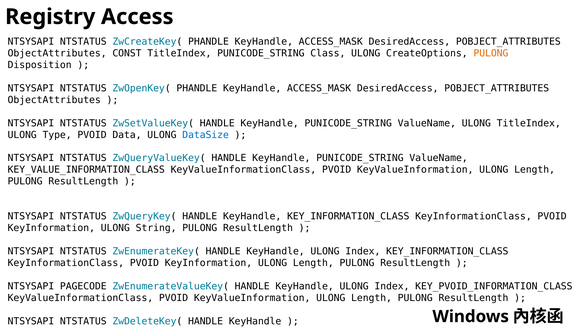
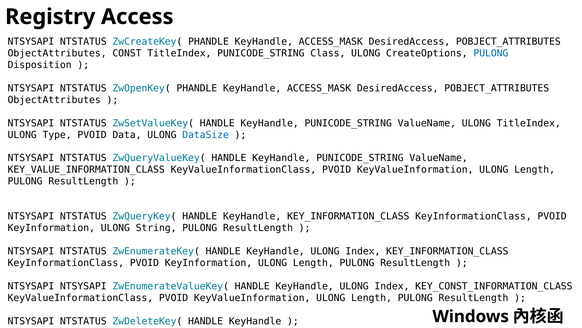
PULONG colour: orange -> blue (491, 53)
NTSYSAPI PAGECODE: PAGECODE -> NTSYSAPI (83, 286)
KEY_PVOID_INFORMATION_CLASS: KEY_PVOID_INFORMATION_CLASS -> KEY_CONST_INFORMATION_CLASS (494, 286)
